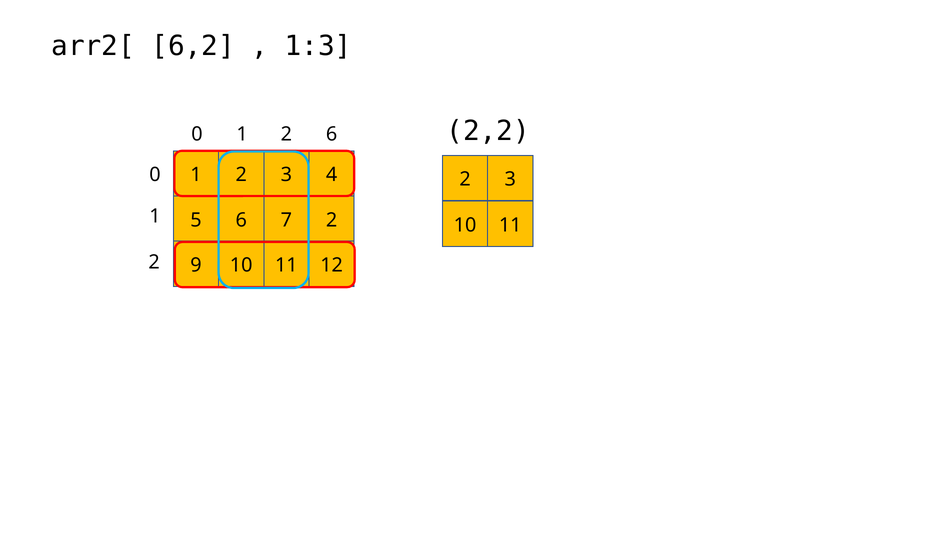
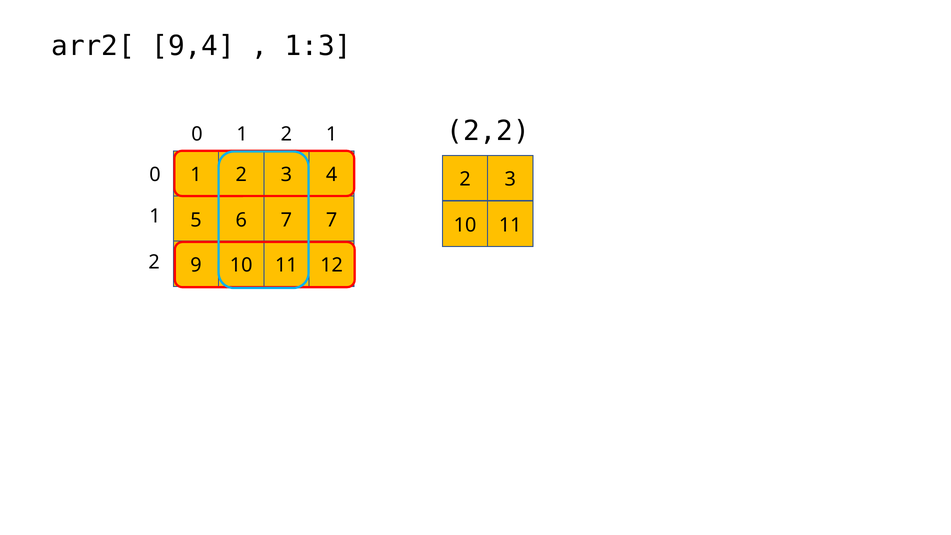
6,2: 6,2 -> 9,4 (193, 46)
2 6: 6 -> 1 (332, 134)
7 2: 2 -> 7 (332, 220)
